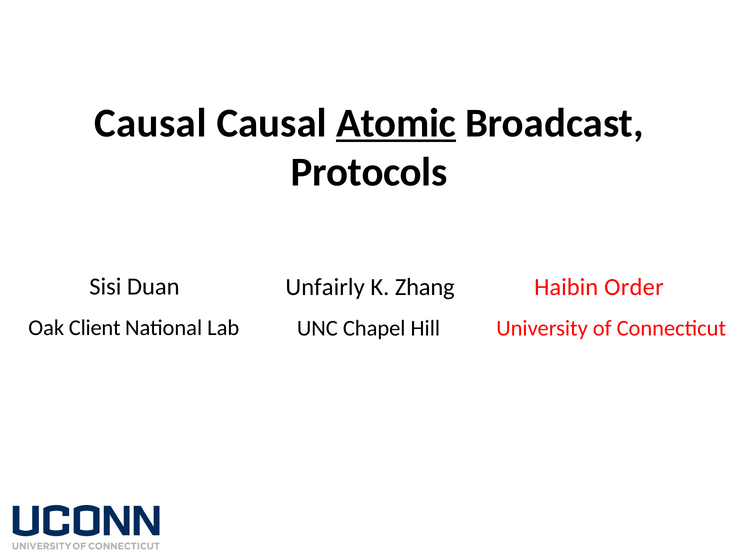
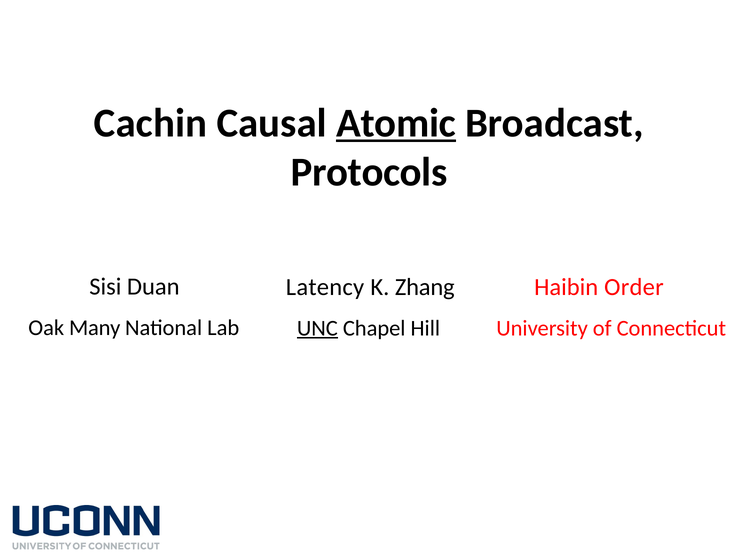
Causal: Causal -> Cachin (151, 123)
Unfairly: Unfairly -> Latency (325, 287)
Client: Client -> Many (95, 328)
UNC underline: none -> present (317, 328)
